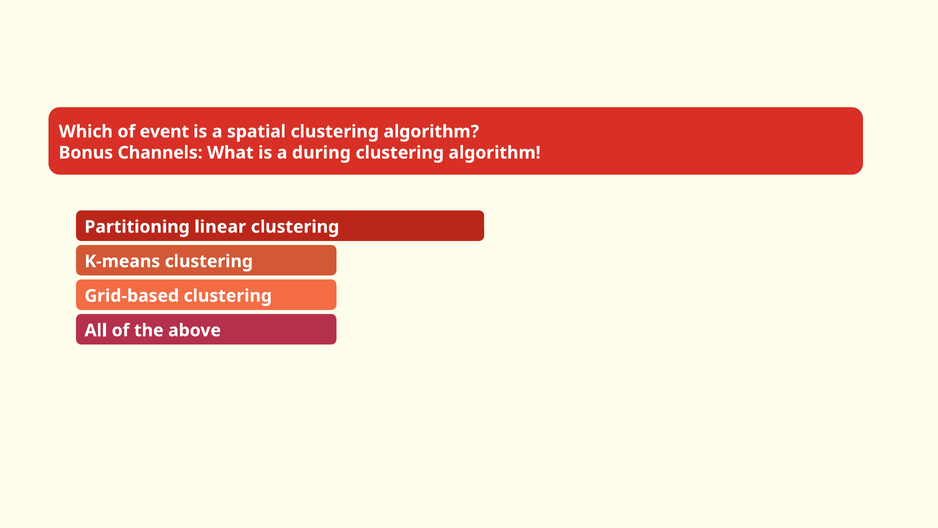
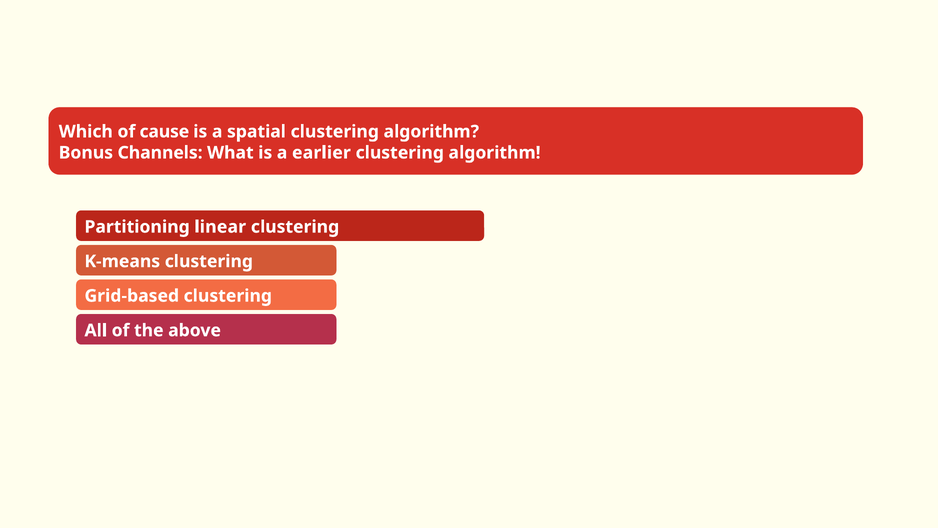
event: event -> cause (164, 132)
during: during -> earlier (321, 153)
